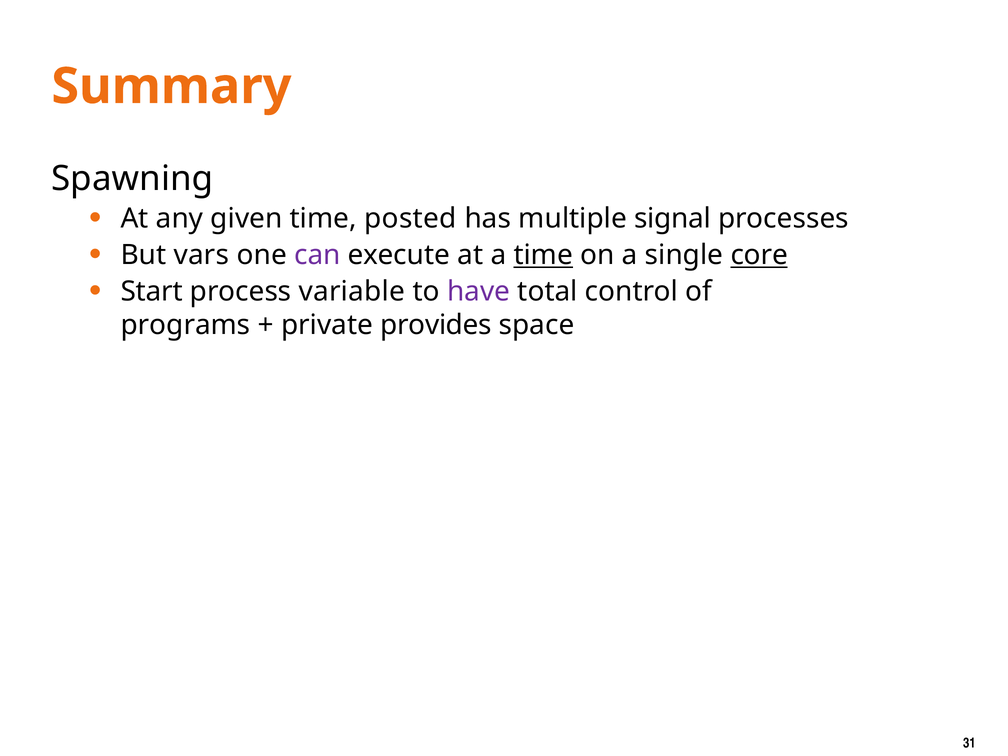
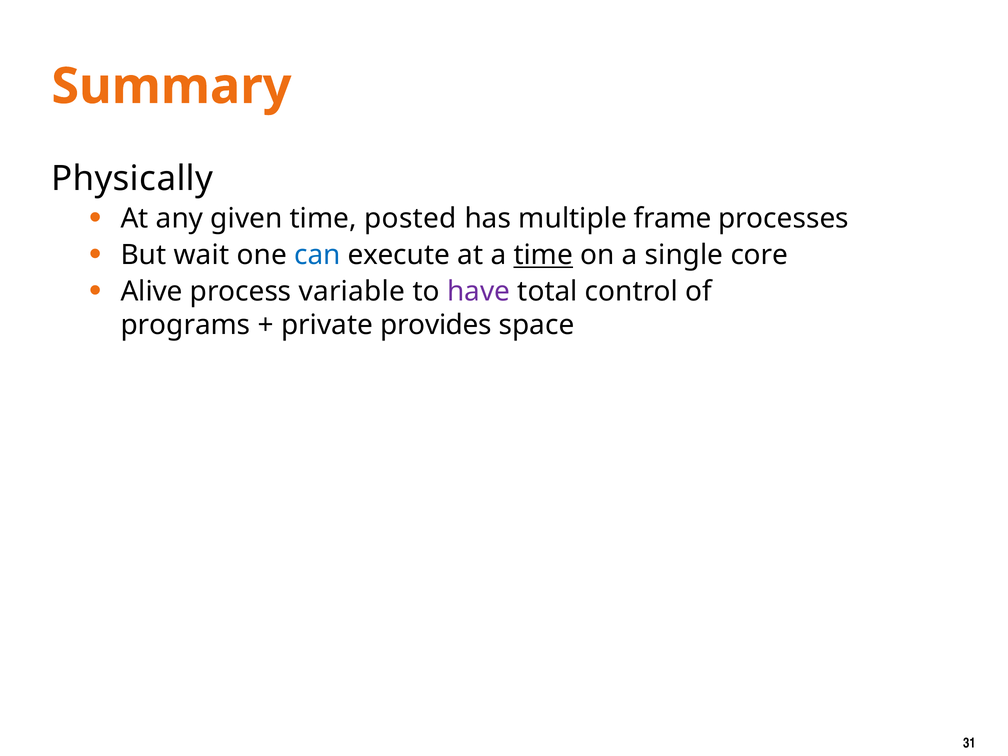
Spawning: Spawning -> Physically (132, 179)
signal: signal -> frame (673, 219)
vars: vars -> wait (201, 255)
can colour: purple -> blue (317, 255)
core underline: present -> none (759, 255)
Start: Start -> Alive (152, 292)
